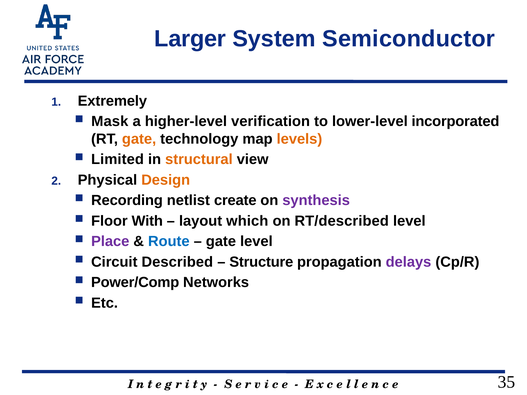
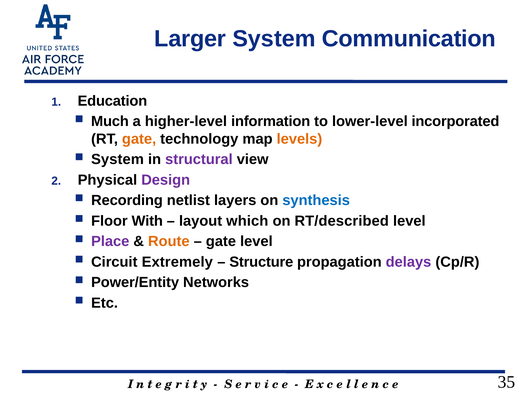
Semiconductor: Semiconductor -> Communication (409, 39)
Extremely: Extremely -> Education (112, 101)
Mask: Mask -> Much (110, 122)
verification: verification -> information (271, 122)
Limited: Limited -> System (117, 160)
structural colour: orange -> purple (199, 160)
Design colour: orange -> purple (166, 180)
create: create -> layers (235, 201)
synthesis colour: purple -> blue (316, 201)
Route colour: blue -> orange (169, 242)
Described: Described -> Extremely (177, 262)
Power/Comp: Power/Comp -> Power/Entity (135, 283)
